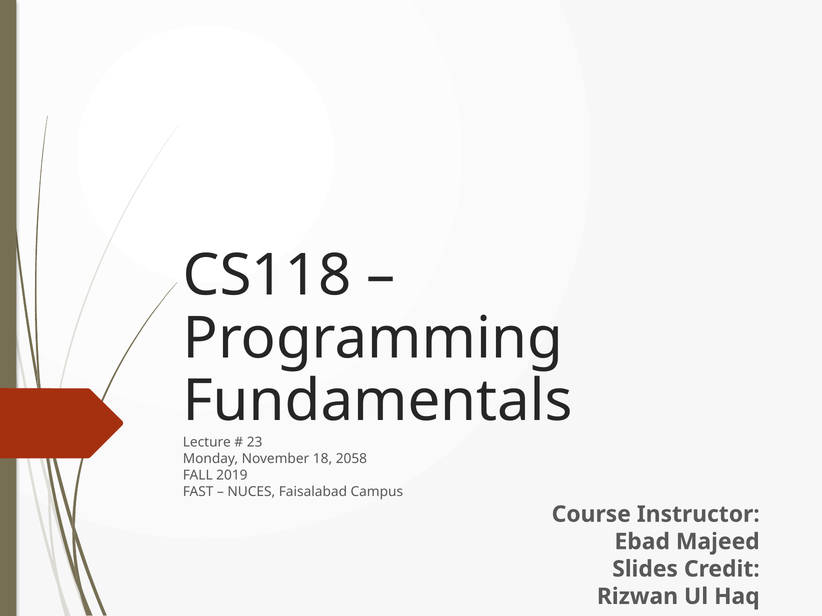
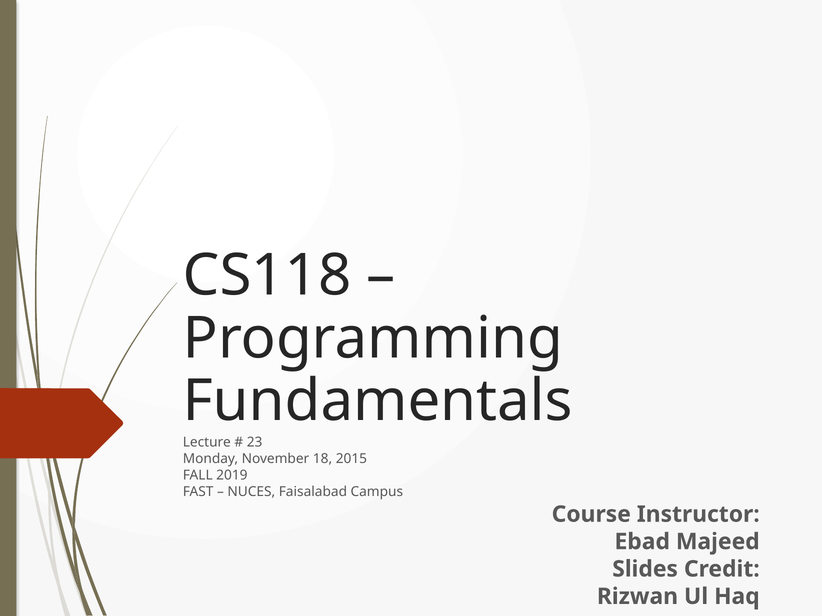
2058: 2058 -> 2015 (351, 459)
